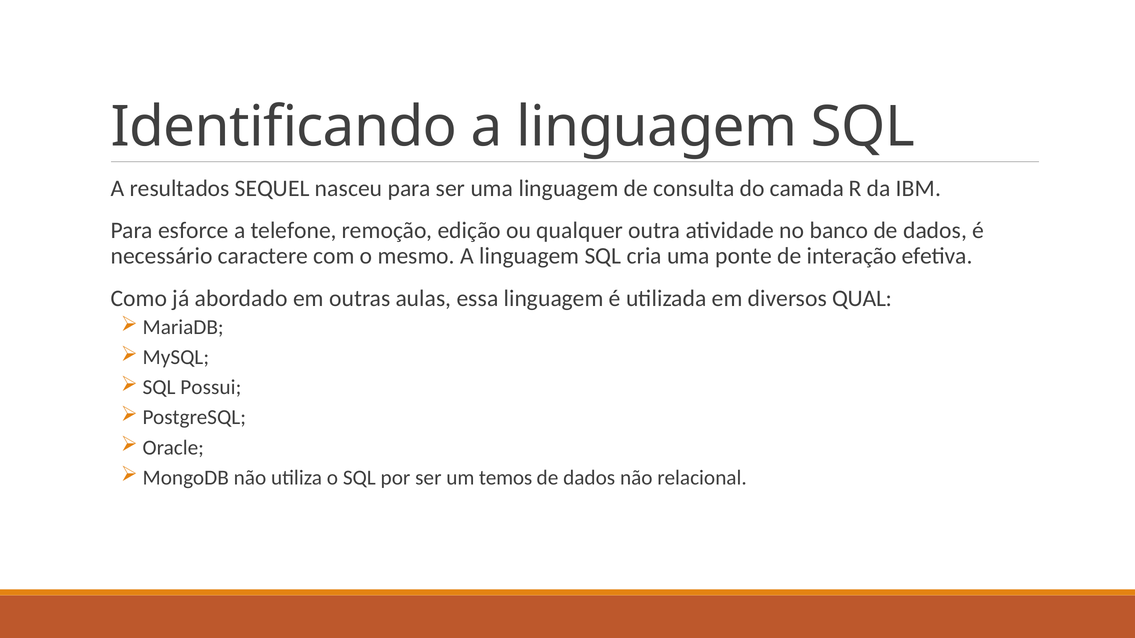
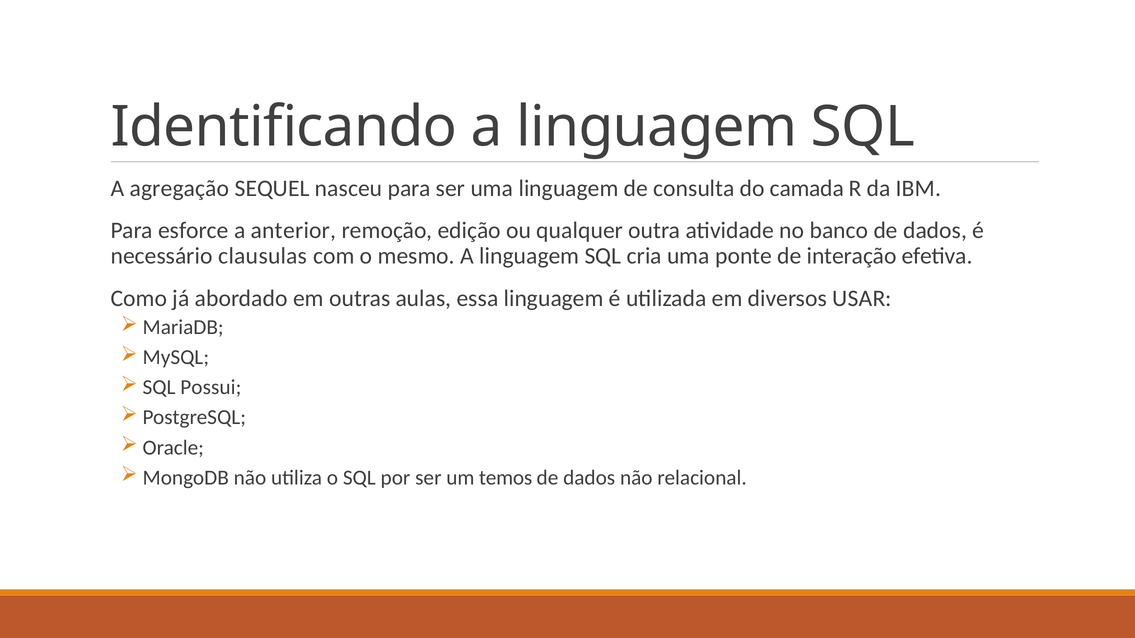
resultados: resultados -> agregação (180, 189)
telefone: telefone -> anterior (293, 231)
caractere: caractere -> clausulas (263, 256)
QUAL: QUAL -> USAR (862, 298)
